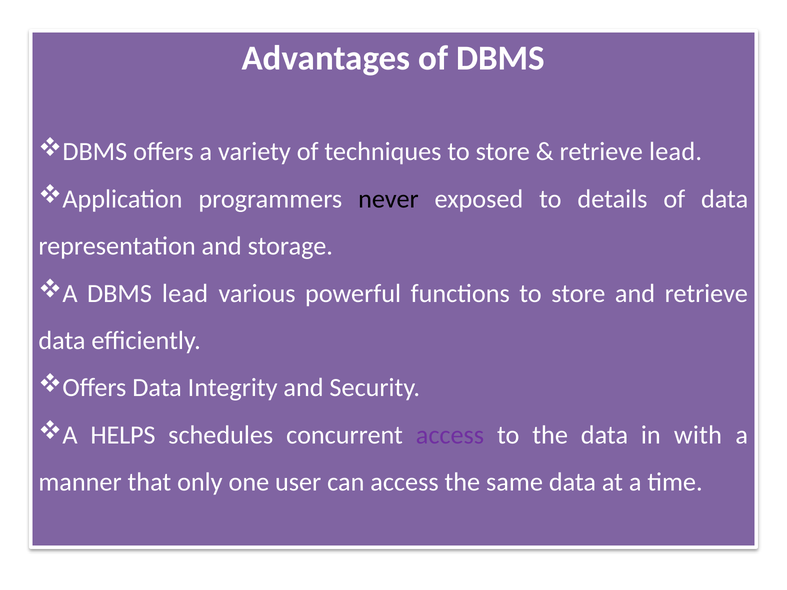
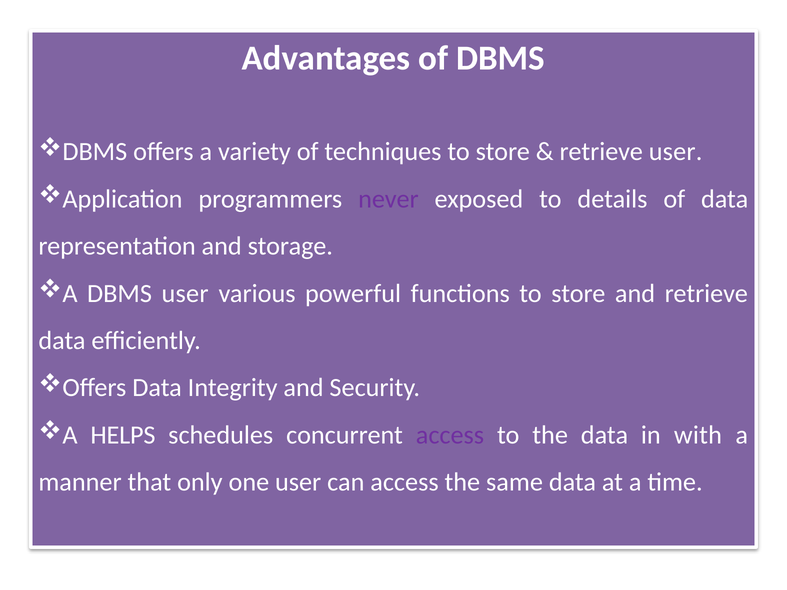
retrieve lead: lead -> user (676, 152)
never colour: black -> purple (388, 199)
DBMS lead: lead -> user (185, 294)
